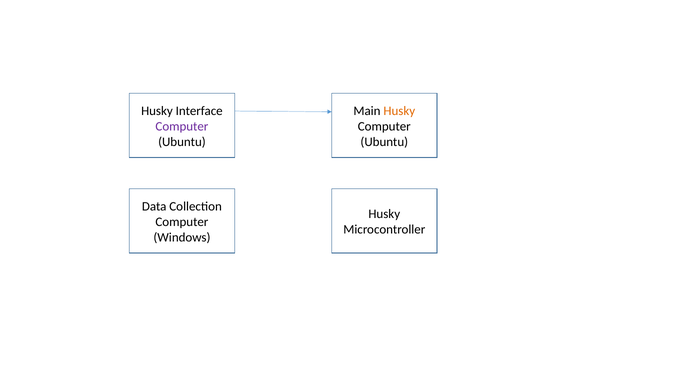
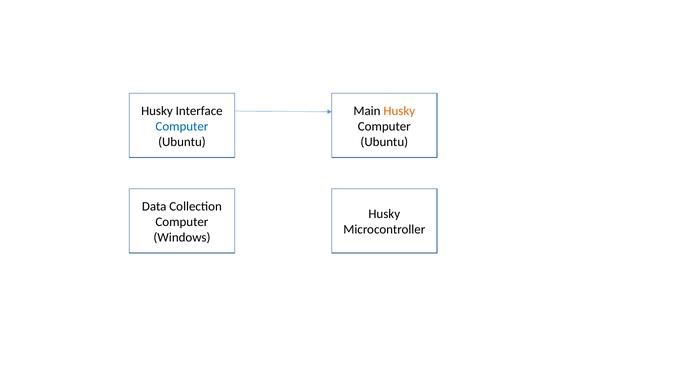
Computer colour: purple -> blue (182, 126)
